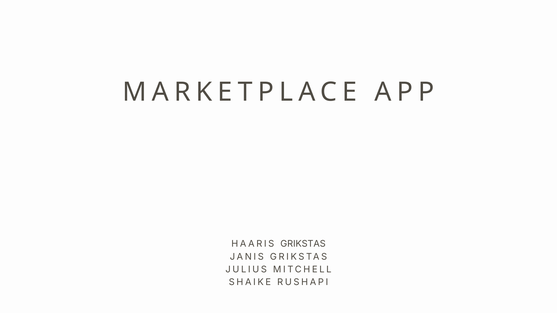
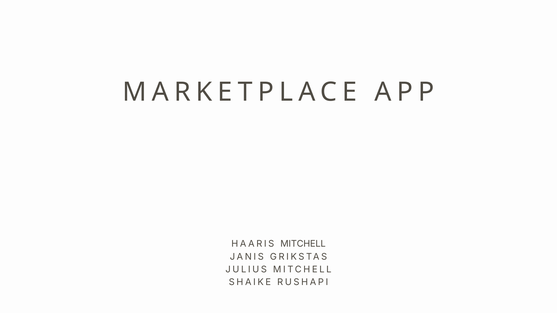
HAARIS GRIKSTAS: GRIKSTAS -> MITCHELL (303, 244)
